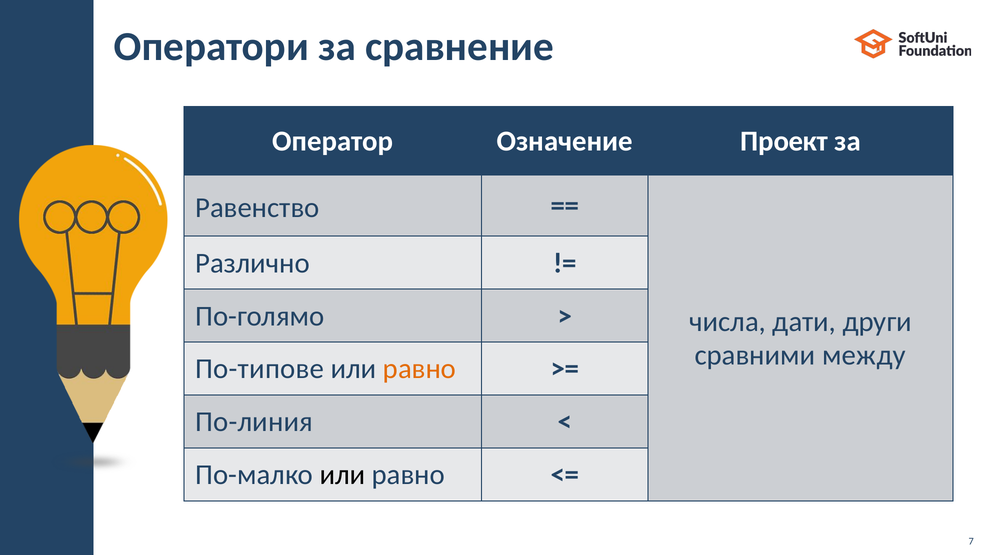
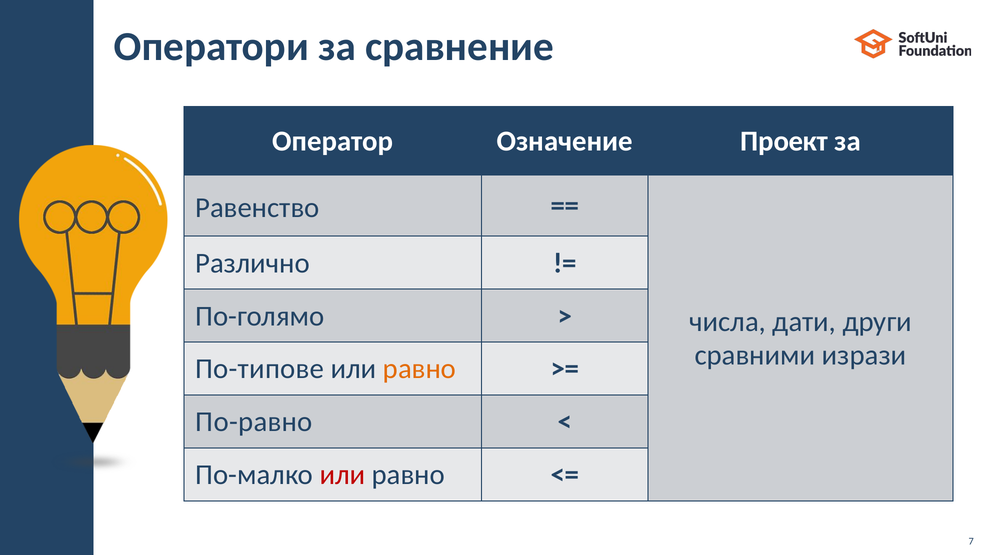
между: между -> изрази (864, 355)
По-линия: По-линия -> По-равно (254, 422)
или colour: black -> red (342, 475)
